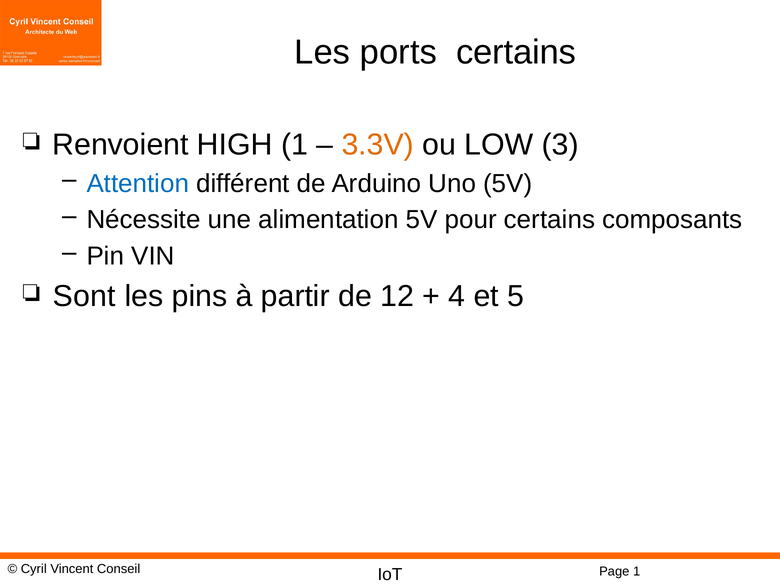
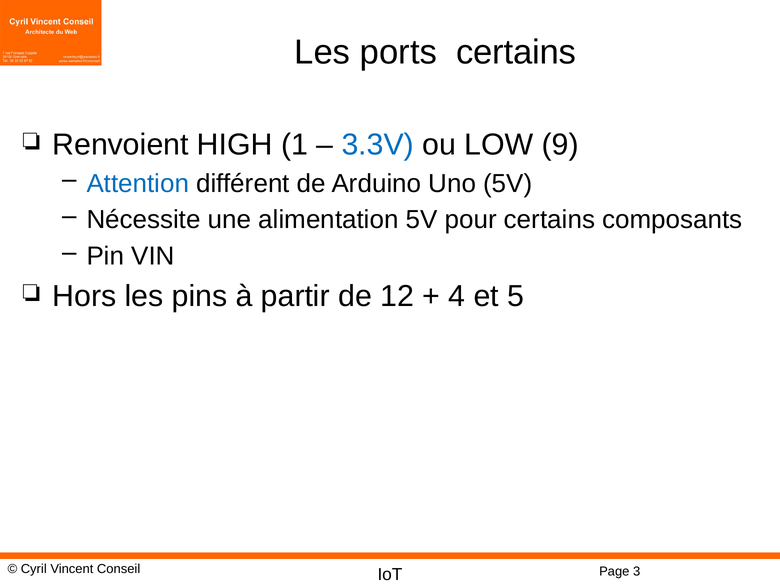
3.3V colour: orange -> blue (378, 145)
3: 3 -> 9 (560, 145)
Sont: Sont -> Hors (84, 296)
1: 1 -> 3 (637, 572)
